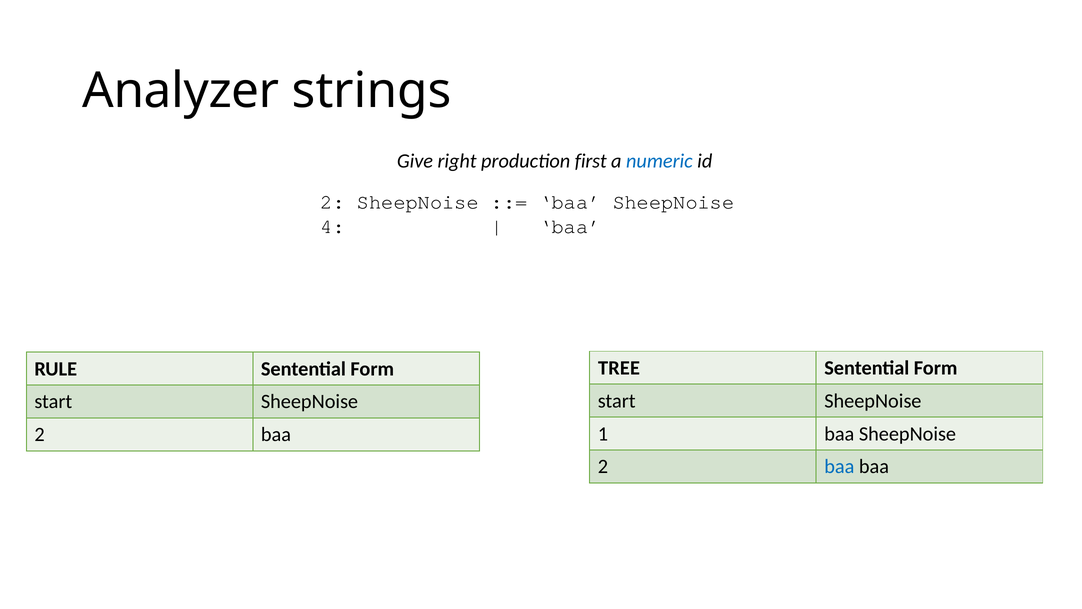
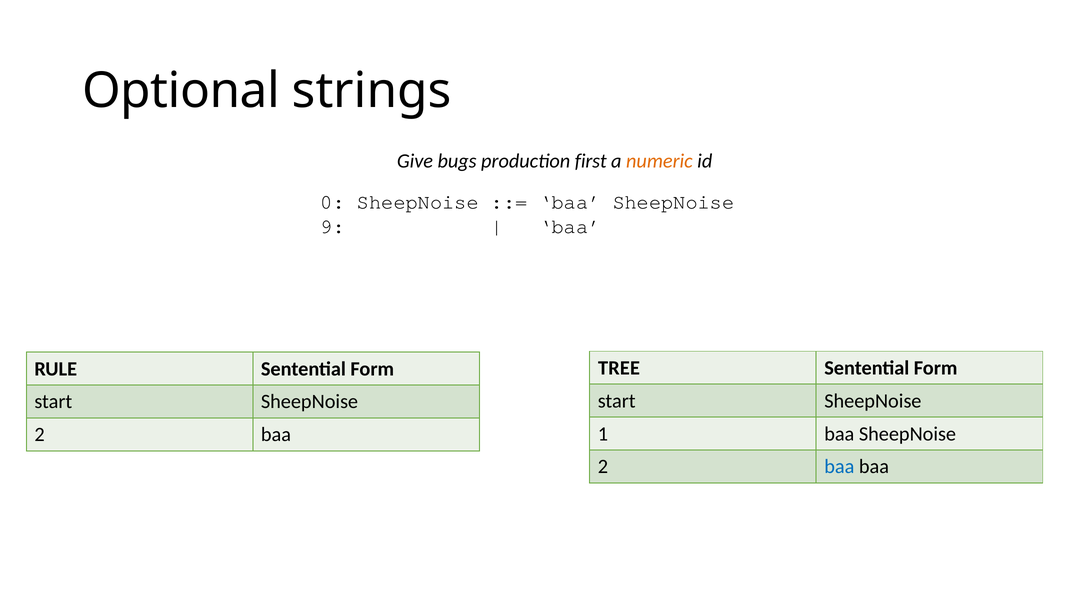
Analyzer: Analyzer -> Optional (181, 91)
right: right -> bugs (457, 161)
numeric colour: blue -> orange (659, 161)
2: 2 -> 0 (333, 202)
4: 4 -> 9 (333, 226)
